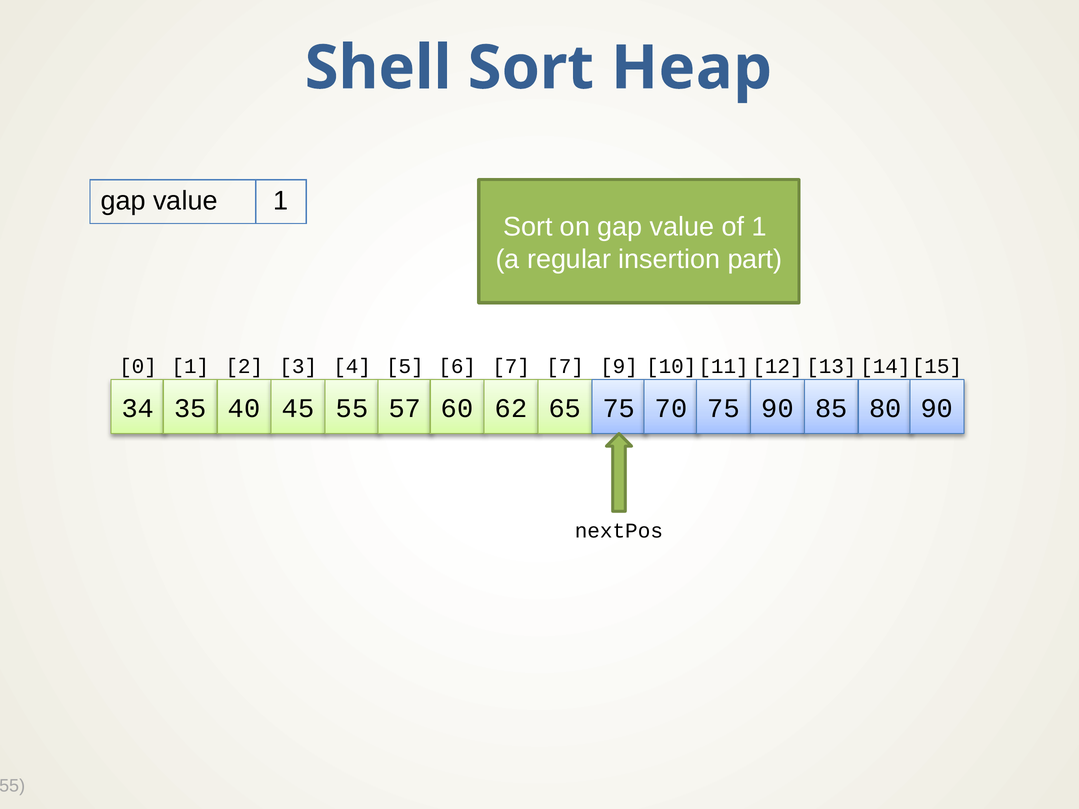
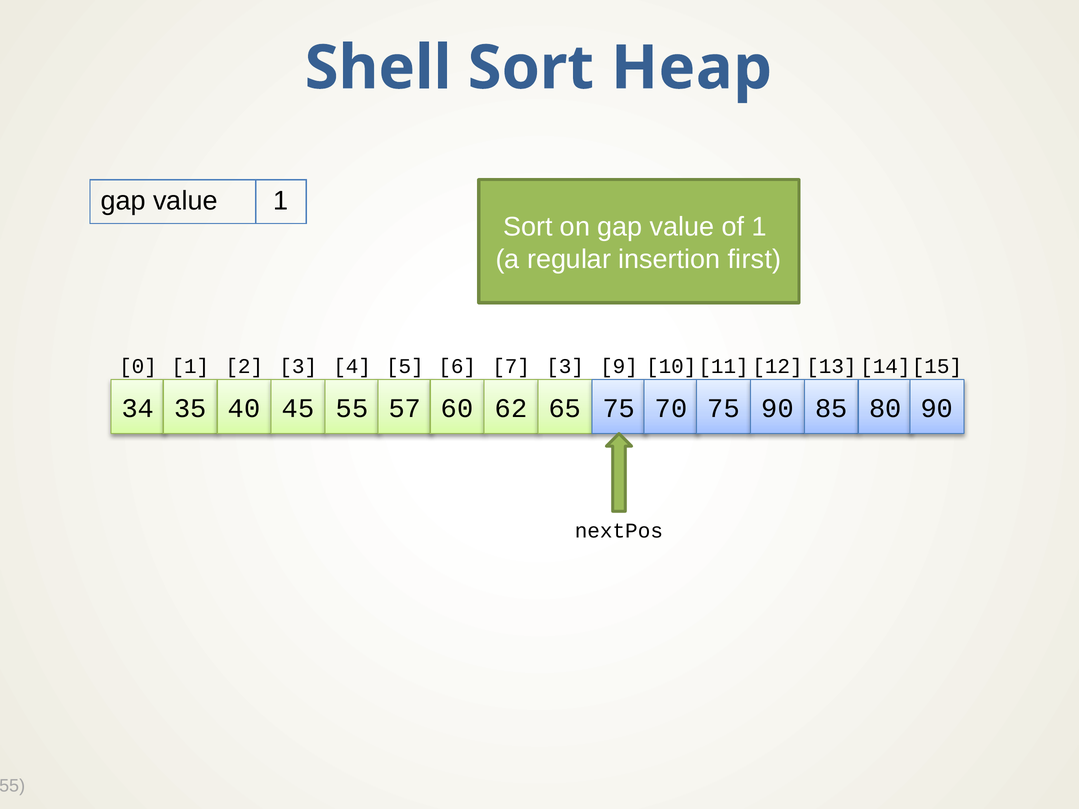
part: part -> first (755, 259)
7 7: 7 -> 3 (565, 367)
